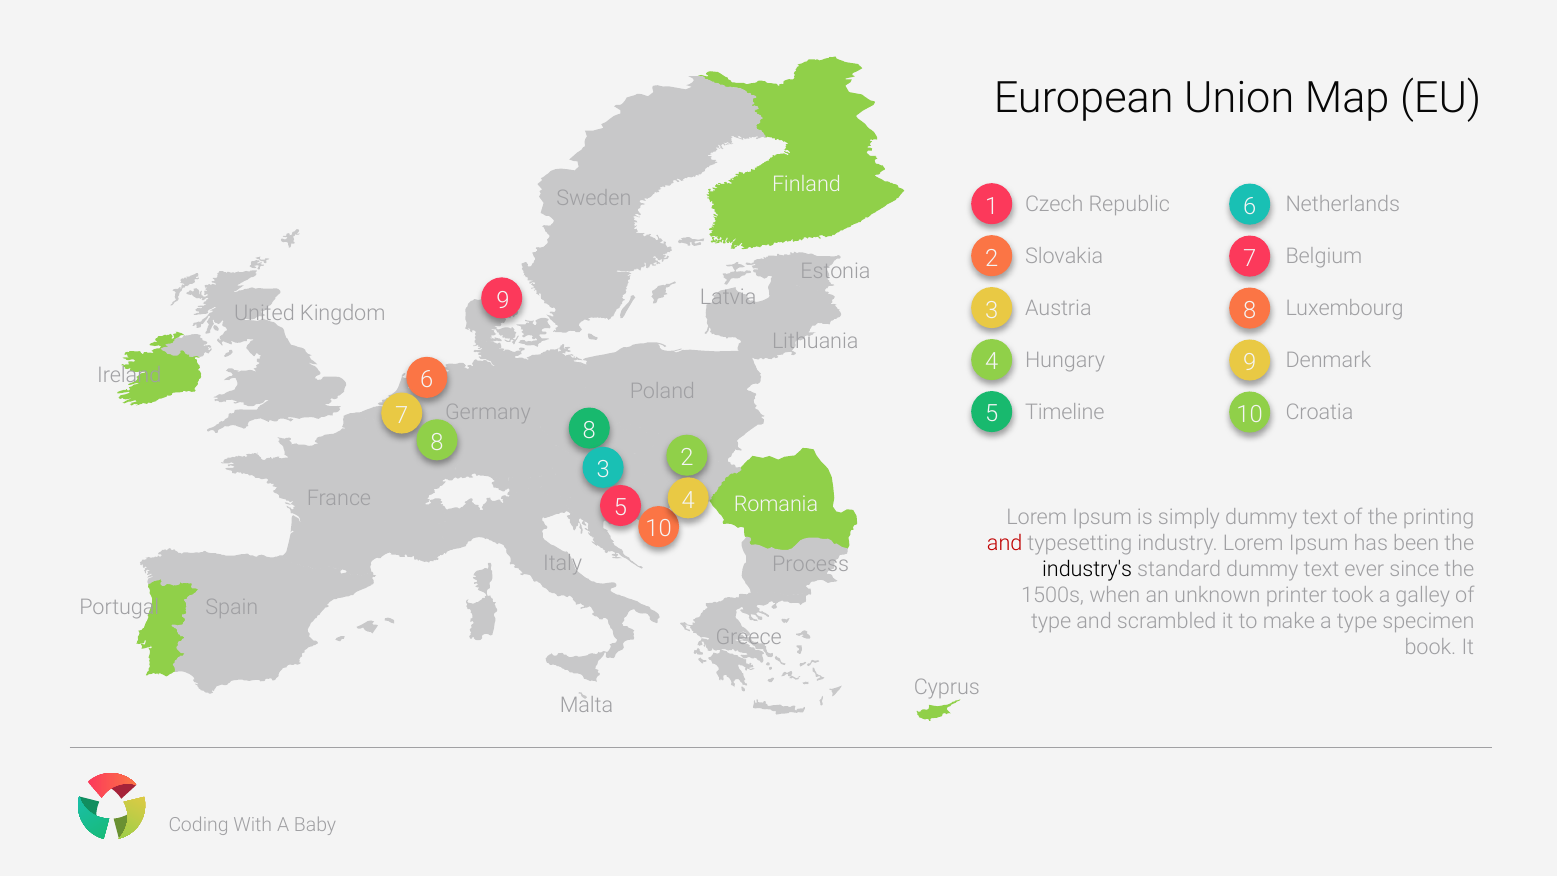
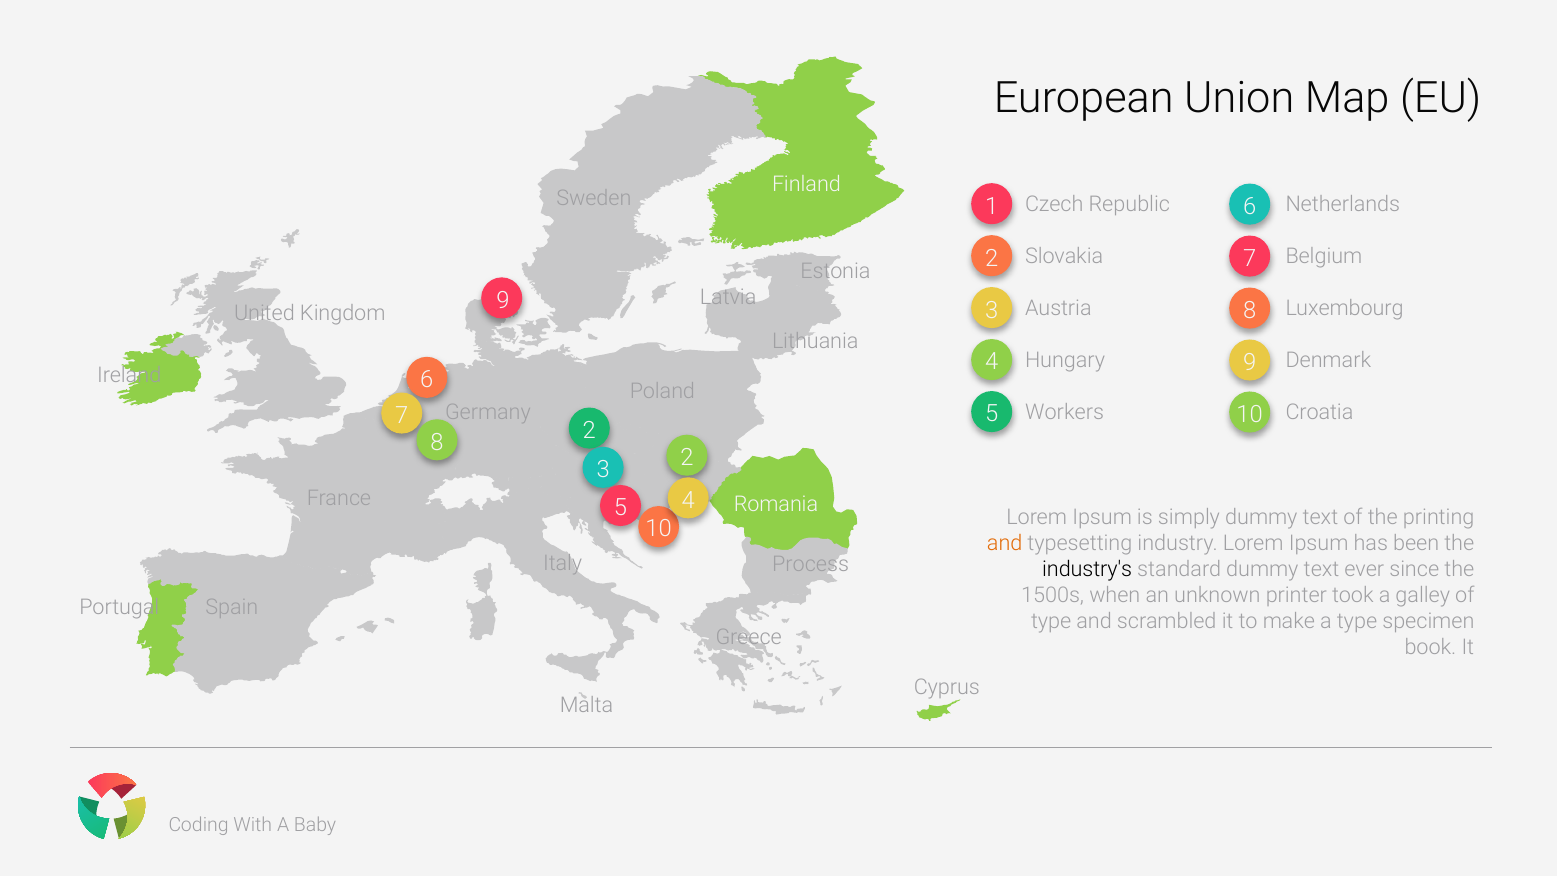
Timeline: Timeline -> Workers (1065, 412)
8 8: 8 -> 2 (589, 431)
and colour: red -> orange (1005, 543)
